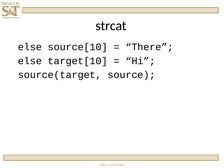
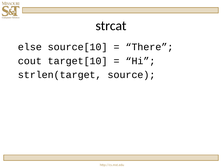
else: else -> cout (30, 61)
source(target: source(target -> strlen(target (60, 75)
